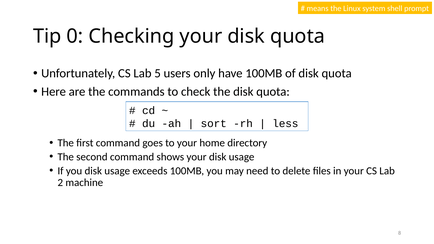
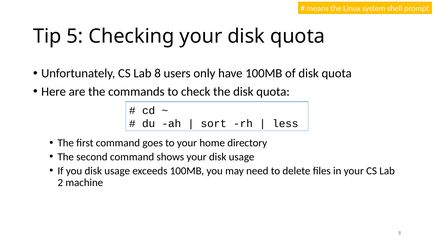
0: 0 -> 5 (75, 36)
Lab 5: 5 -> 8 (158, 73)
